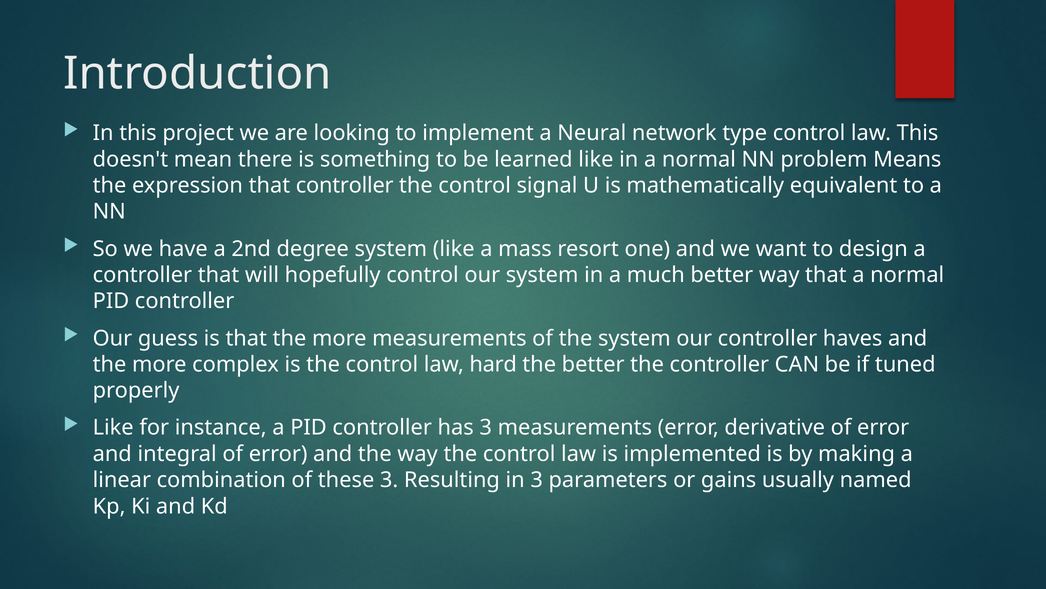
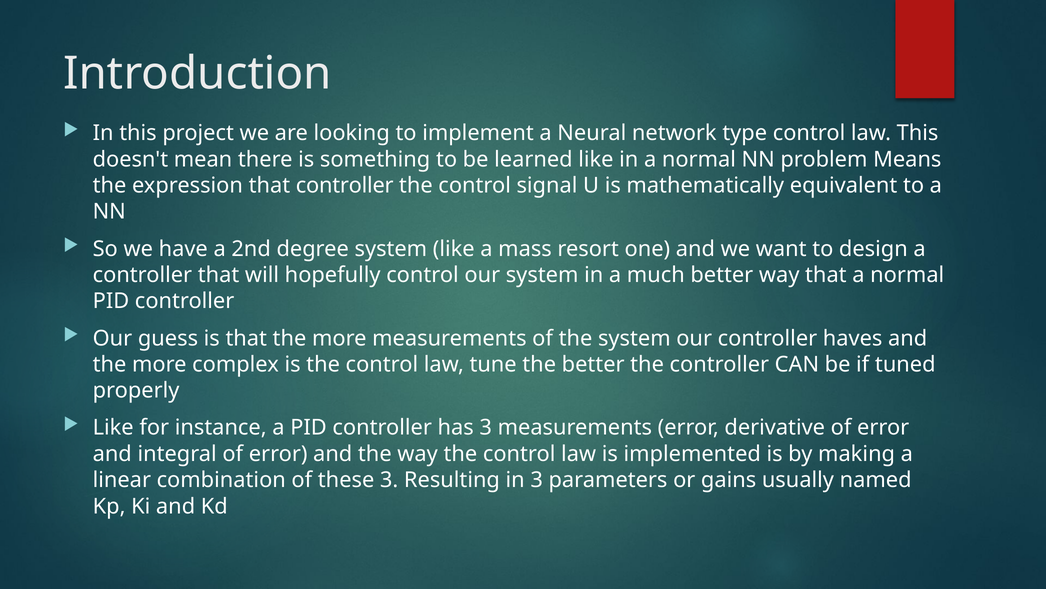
hard: hard -> tune (493, 364)
